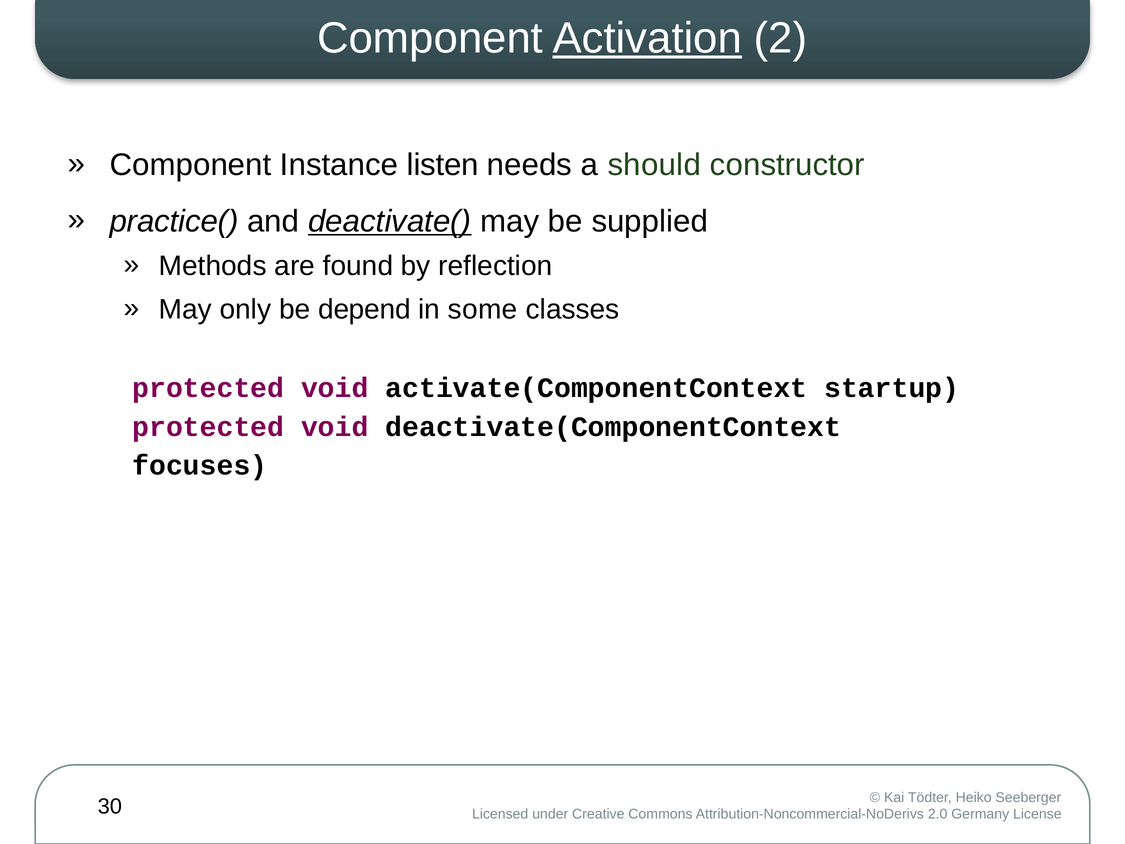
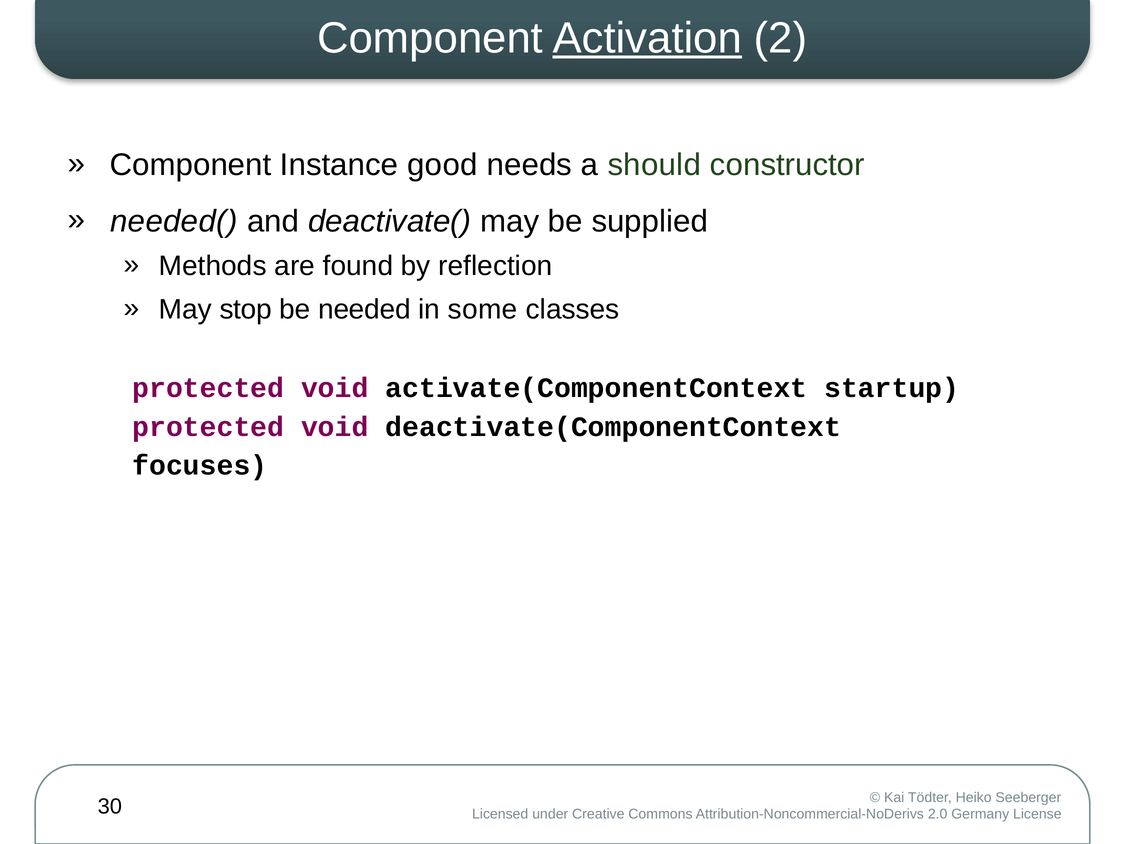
listen: listen -> good (442, 165)
practice(: practice( -> needed( (174, 221)
deactivate( underline: present -> none (390, 221)
only: only -> stop (246, 309)
depend: depend -> needed (364, 309)
